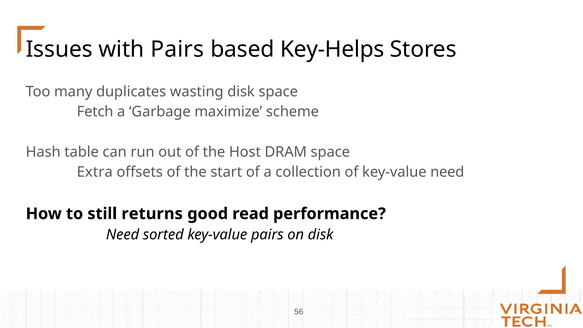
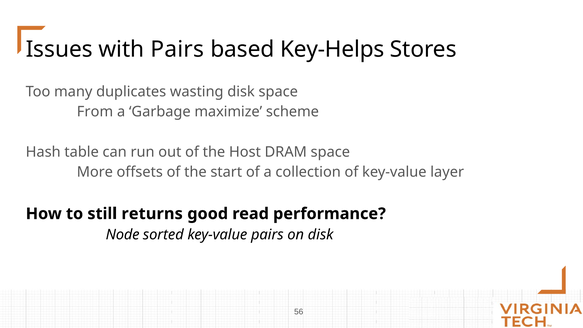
Fetch: Fetch -> From (95, 112)
Extra: Extra -> More (95, 172)
key-value need: need -> layer (447, 172)
Need: Need -> Node (123, 235)
